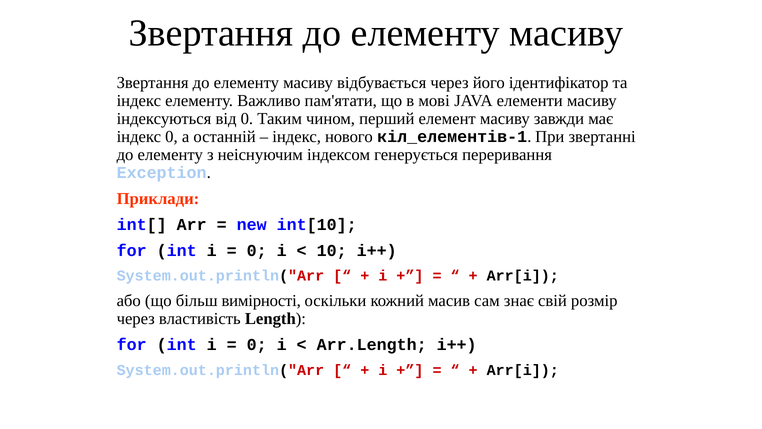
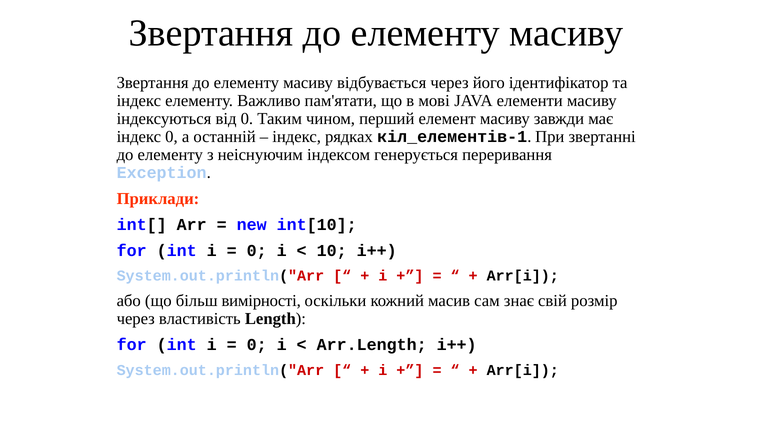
нового: нового -> рядках (349, 137)
